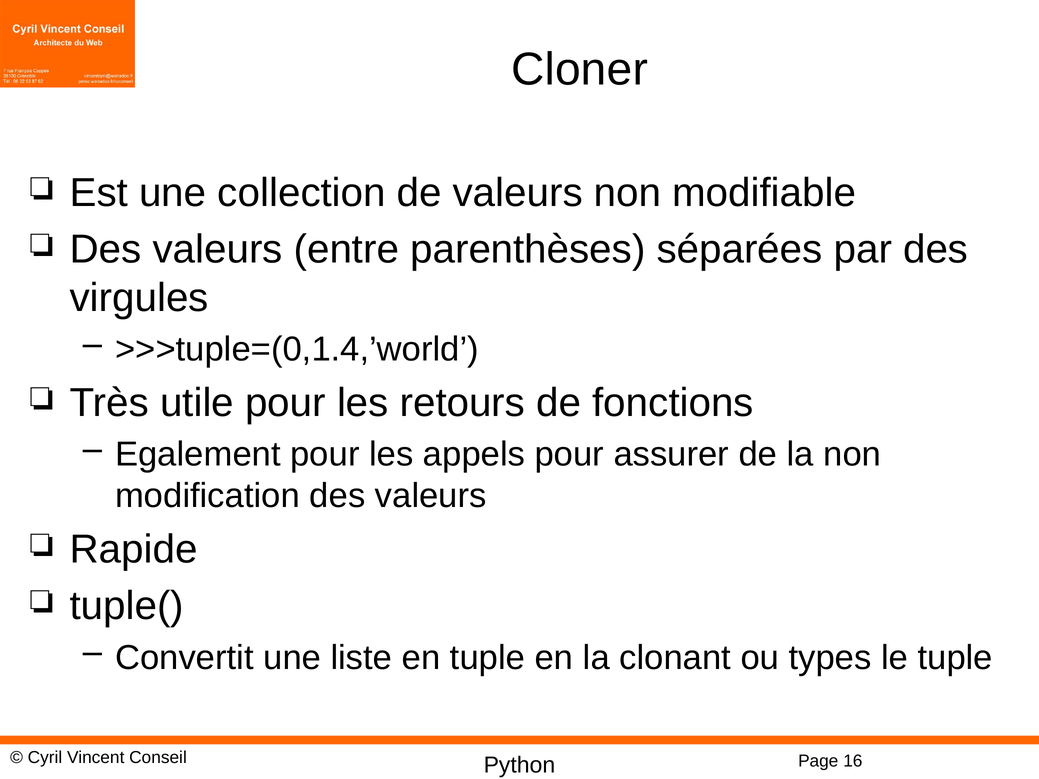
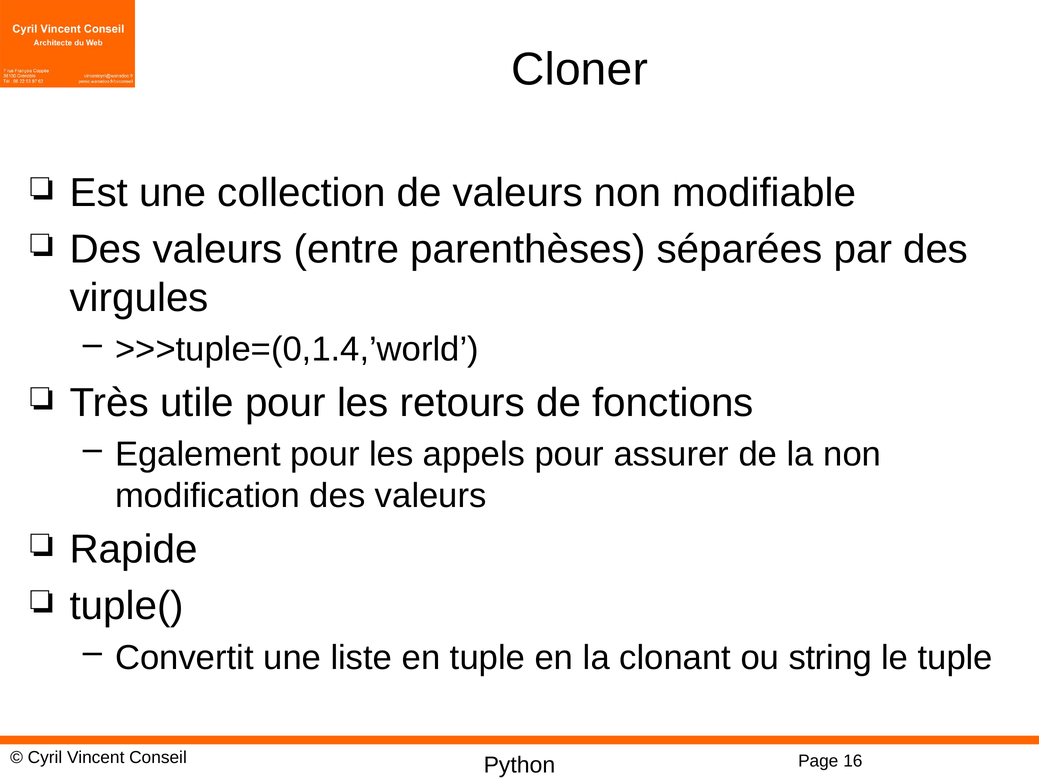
types: types -> string (830, 658)
